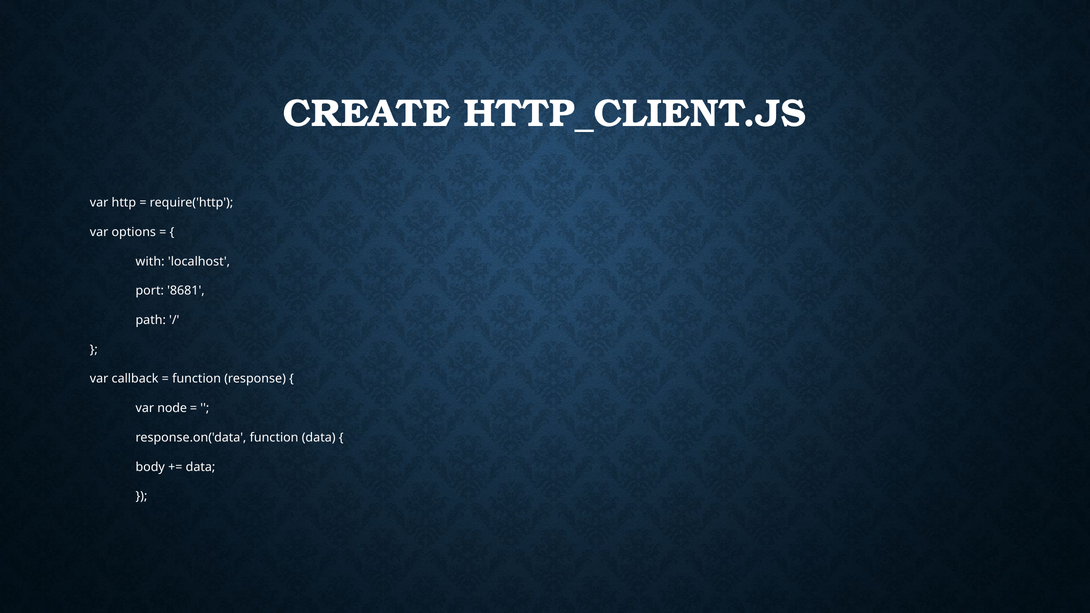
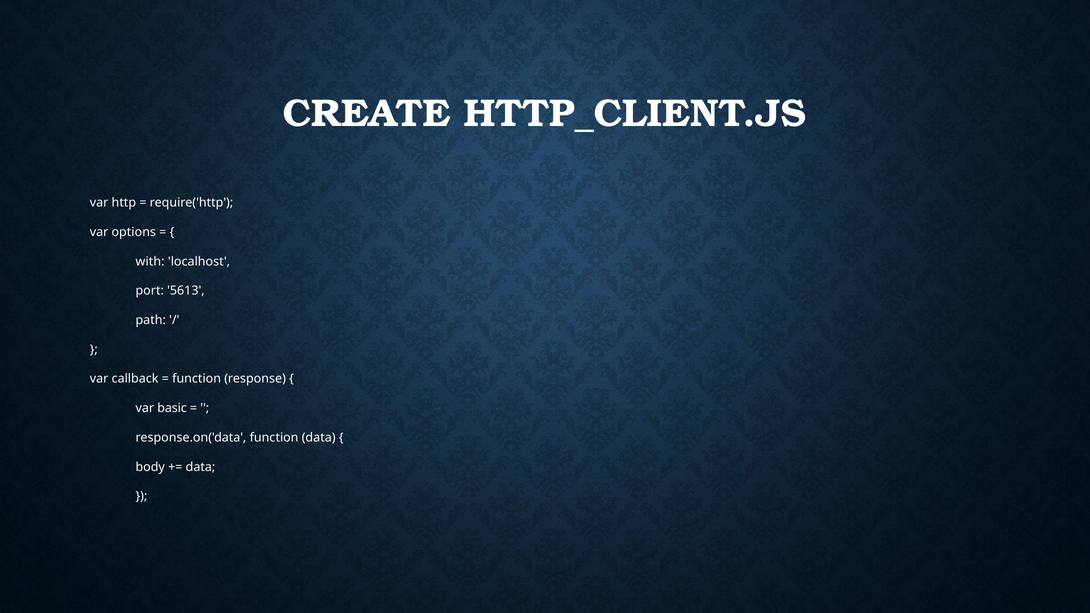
8681: 8681 -> 5613 (186, 291)
node: node -> basic (172, 408)
